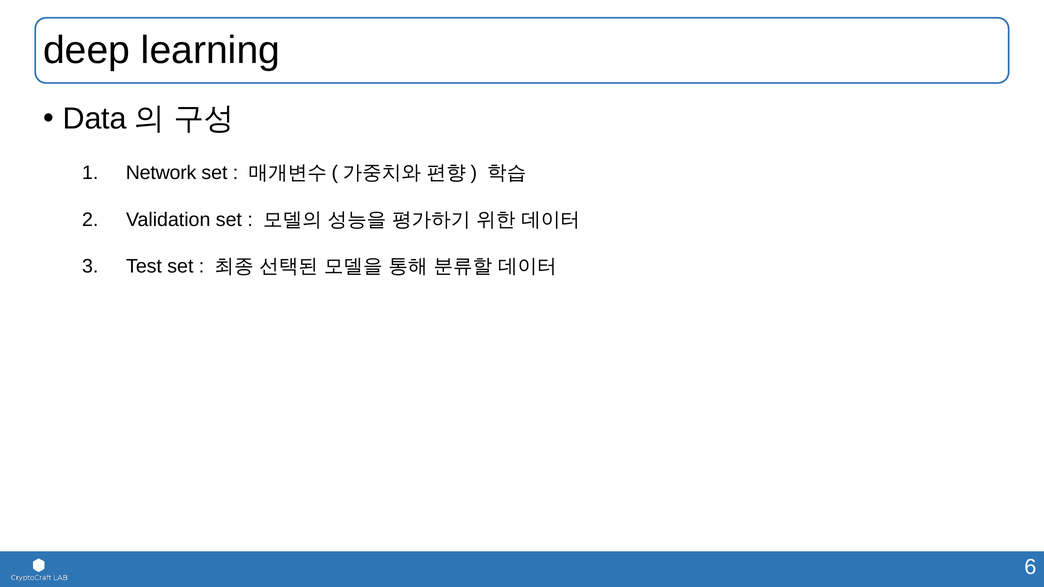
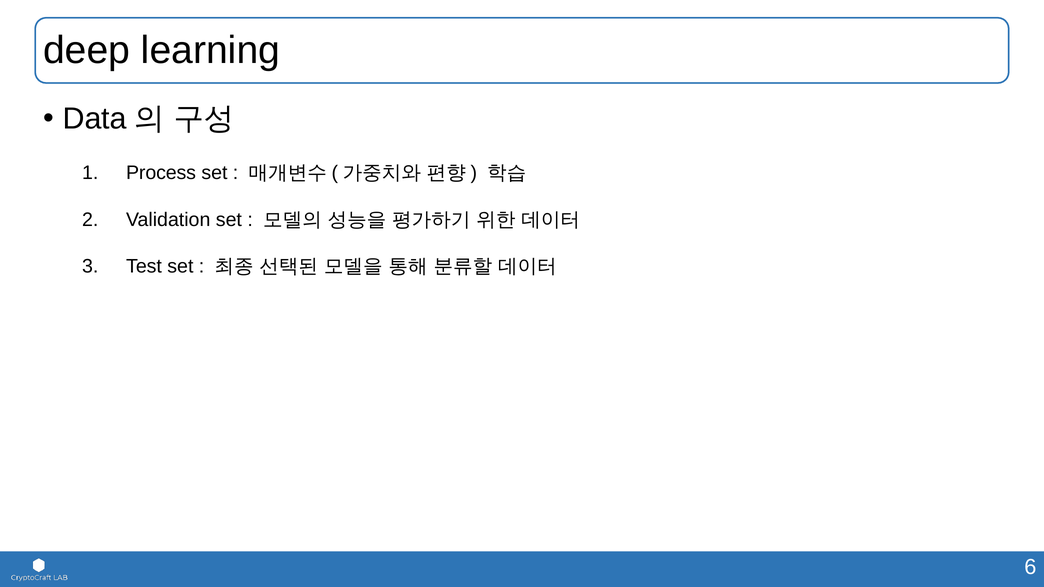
Network: Network -> Process (161, 173)
